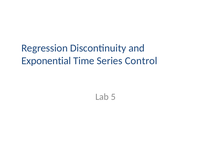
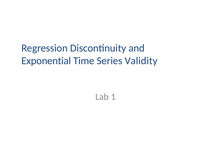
Control: Control -> Validity (141, 61)
5: 5 -> 1 (113, 97)
